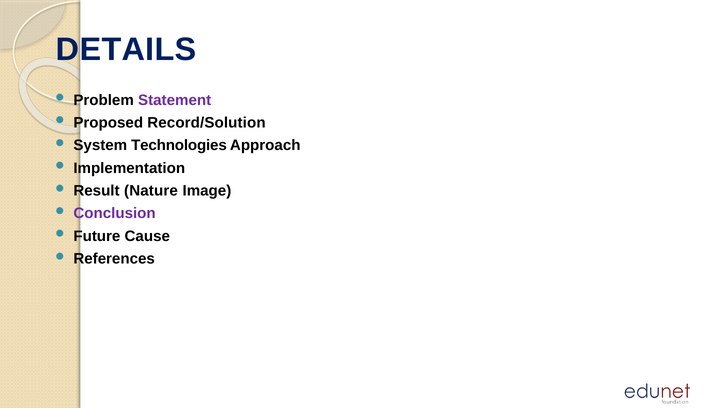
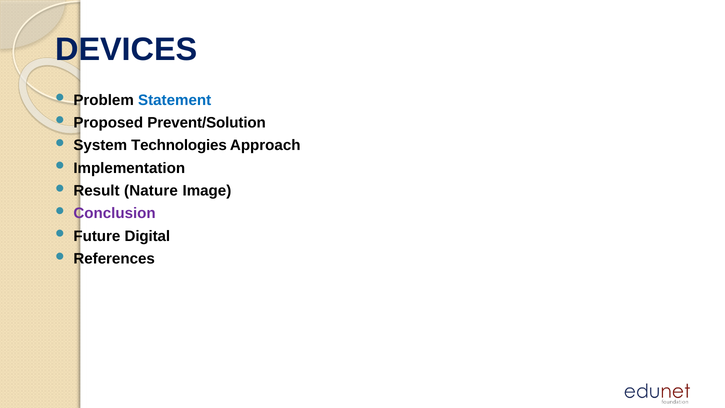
DETAILS: DETAILS -> DEVICES (126, 50)
Statement colour: purple -> blue (175, 100)
Record/Solution: Record/Solution -> Prevent/Solution (207, 123)
Cause: Cause -> Digital (147, 236)
